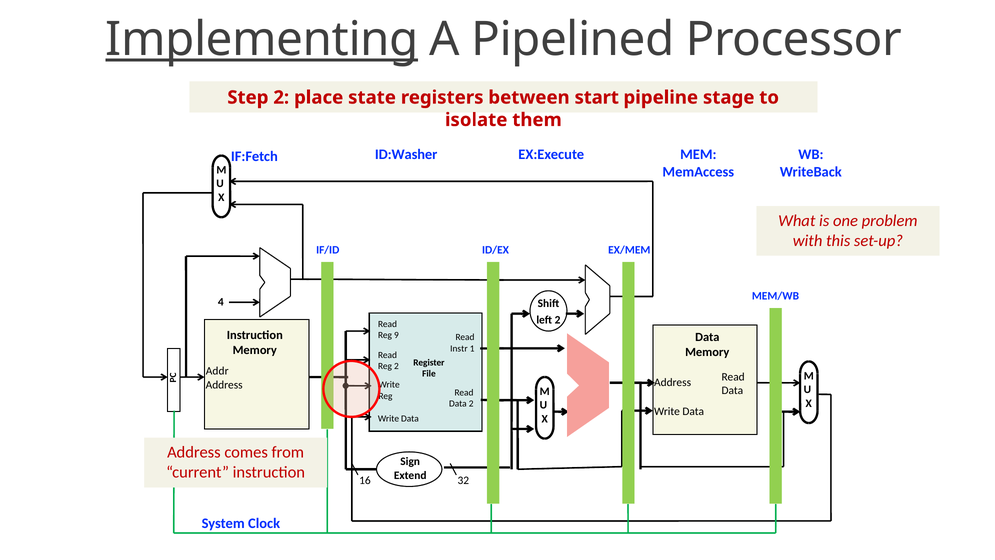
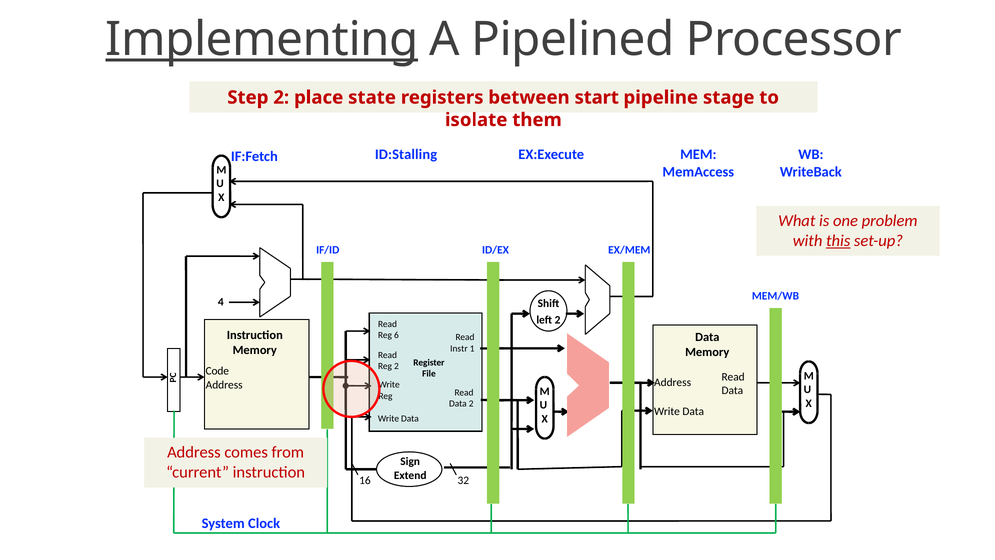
ID:Washer: ID:Washer -> ID:Stalling (406, 154)
this underline: none -> present (838, 241)
9: 9 -> 6 (396, 335)
Addr: Addr -> Code (217, 371)
